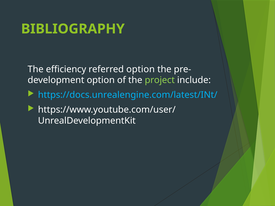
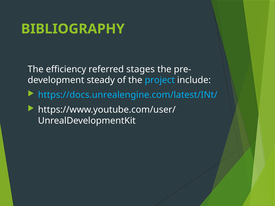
referred option: option -> stages (141, 69)
option: option -> steady (101, 80)
project colour: light green -> light blue (160, 80)
